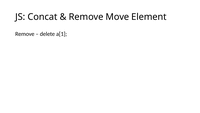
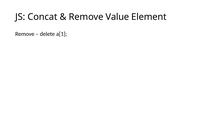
Move: Move -> Value (117, 17)
